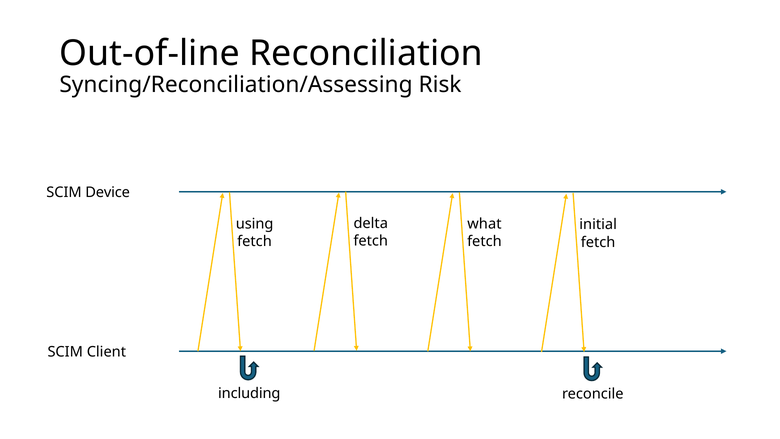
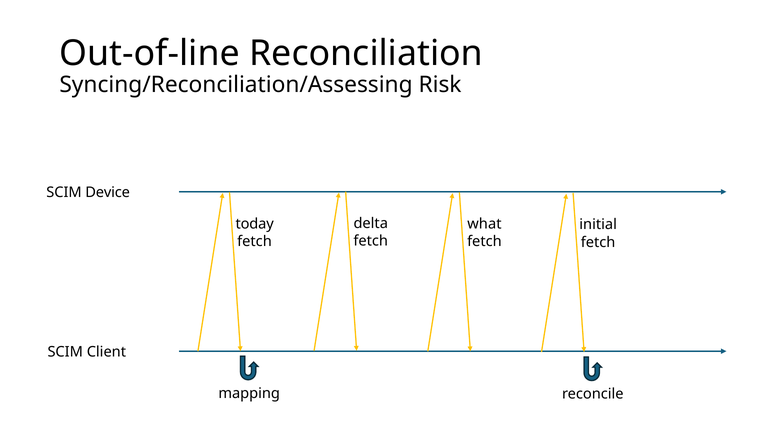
using: using -> today (255, 224)
including: including -> mapping (249, 393)
